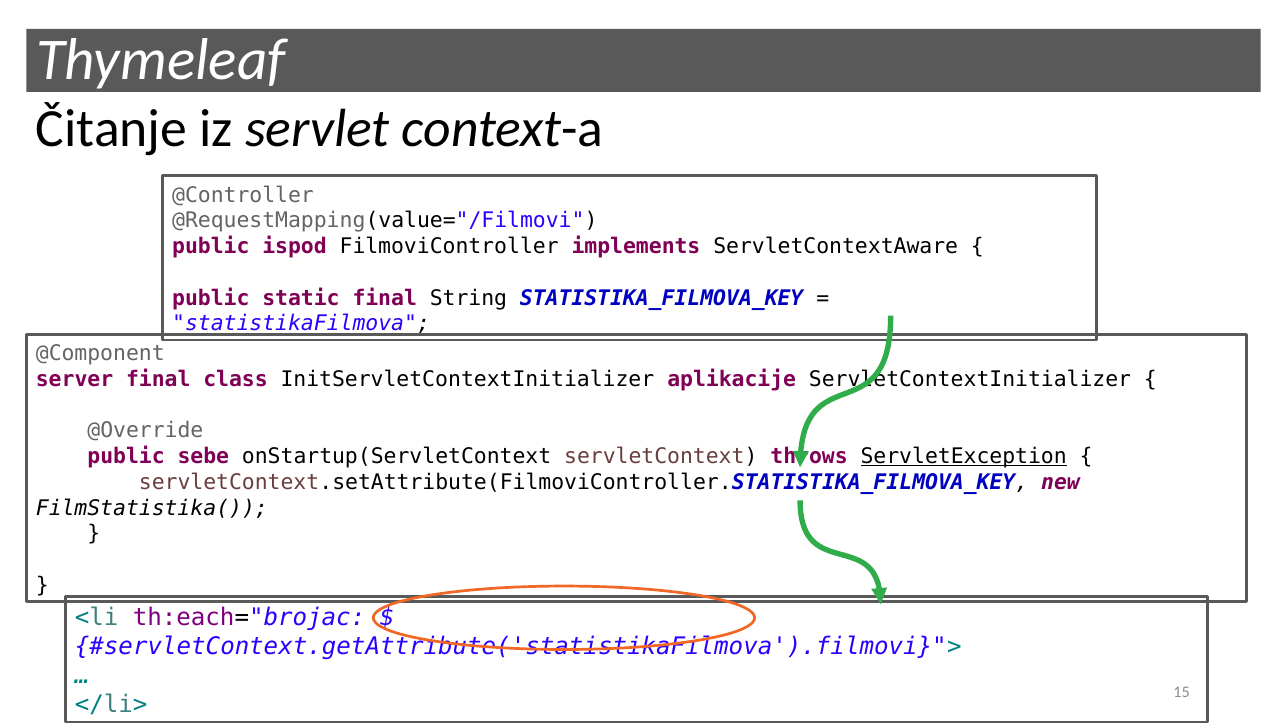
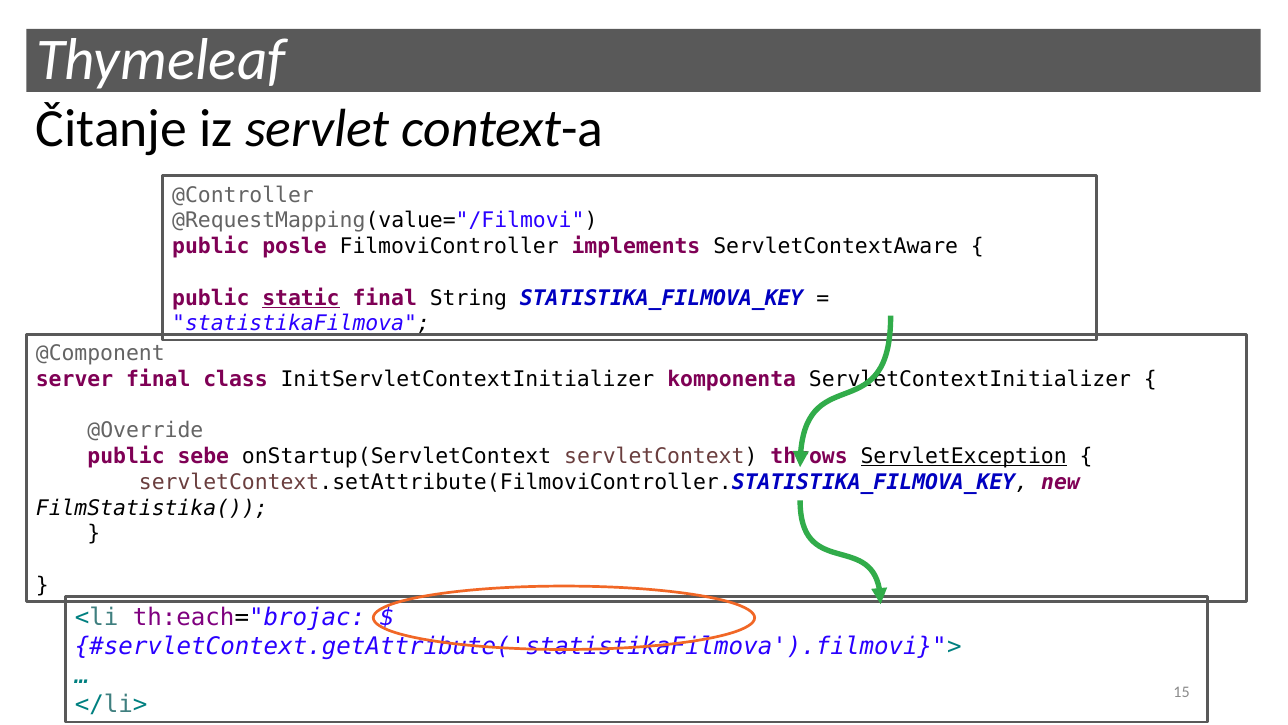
ispod: ispod -> posle (295, 246)
static underline: none -> present (301, 298)
aplikacije: aplikacije -> komponenta (732, 379)
